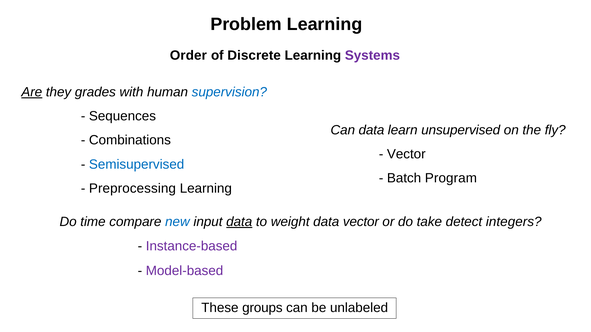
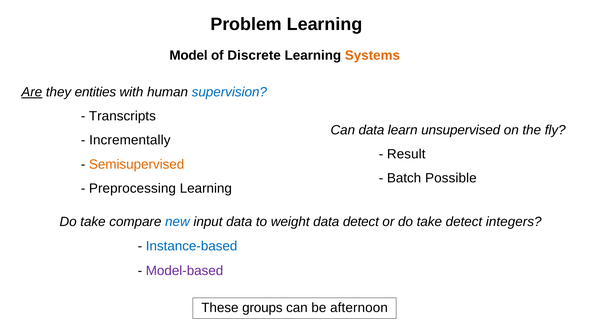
Order: Order -> Model (188, 55)
Systems colour: purple -> orange (372, 55)
grades: grades -> entities (95, 92)
Sequences: Sequences -> Transcripts (122, 116)
Combinations: Combinations -> Incrementally (130, 140)
Vector: Vector -> Result (406, 154)
Semisupervised colour: blue -> orange (137, 165)
Program: Program -> Possible (451, 178)
time: time -> take (93, 222)
data underline: present -> none (239, 222)
data vector: vector -> detect (361, 222)
Instance-based colour: purple -> blue (192, 247)
unlabeled: unlabeled -> afternoon (359, 308)
